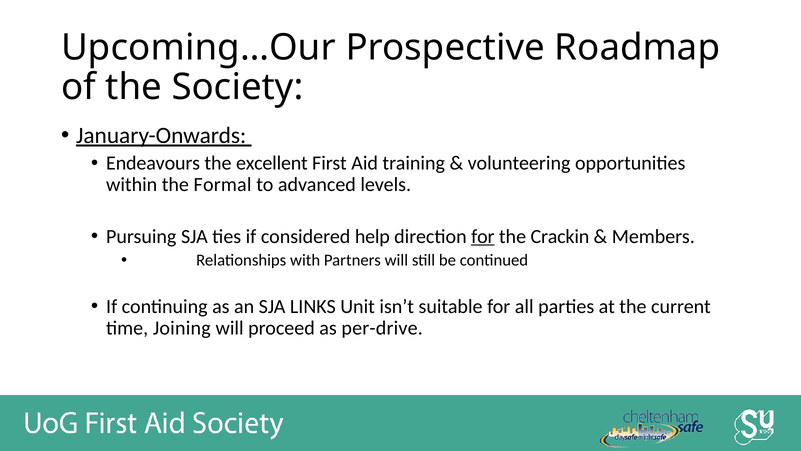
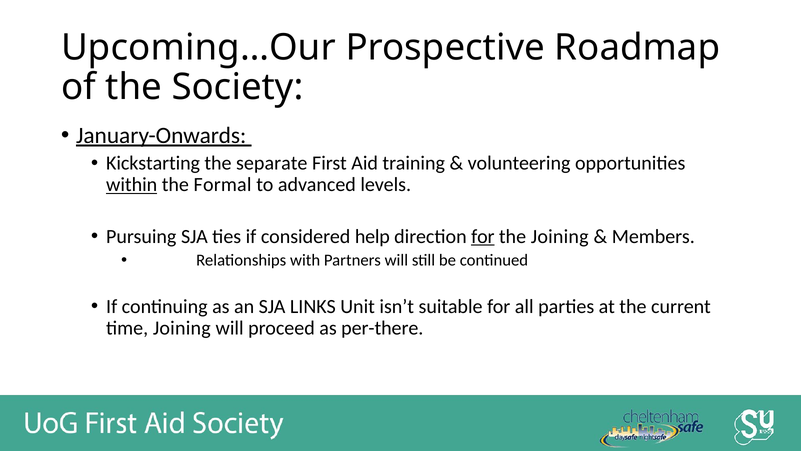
Endeavours: Endeavours -> Kickstarting (153, 163)
excellent: excellent -> separate (272, 163)
within underline: none -> present (132, 185)
the Crackin: Crackin -> Joining (560, 236)
per-drive: per-drive -> per-there (382, 328)
